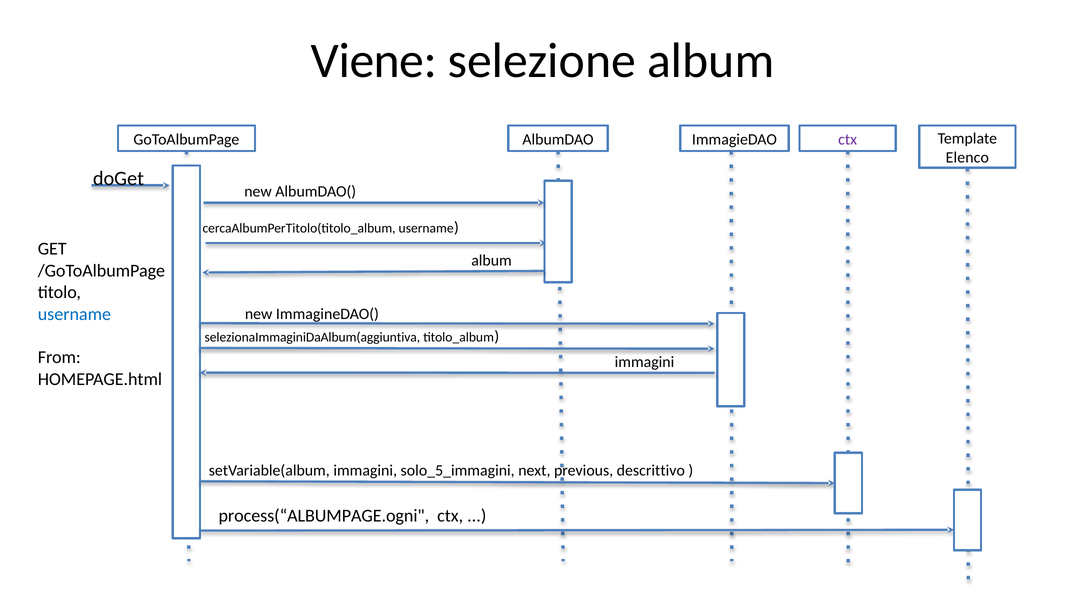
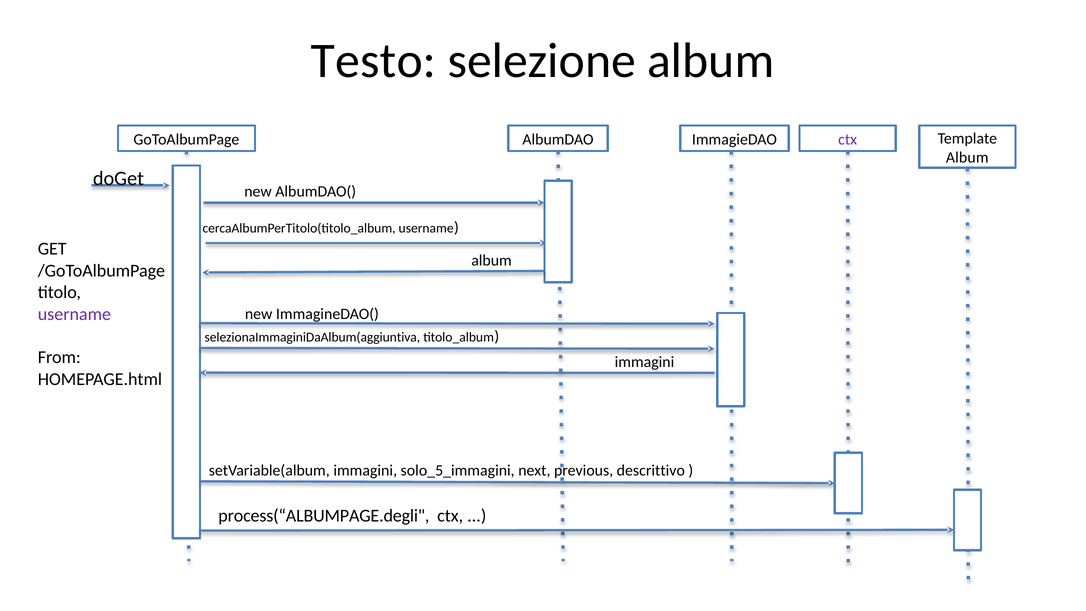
Viene: Viene -> Testo (374, 61)
Elenco: Elenco -> Album (967, 157)
username colour: blue -> purple (74, 314)
process(“ALBUMPAGE.ogni: process(“ALBUMPAGE.ogni -> process(“ALBUMPAGE.degli (324, 516)
